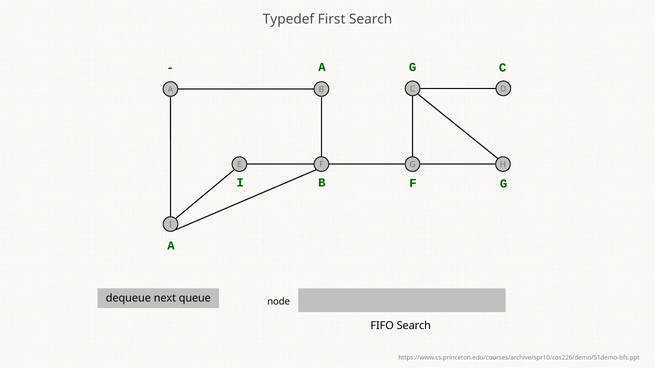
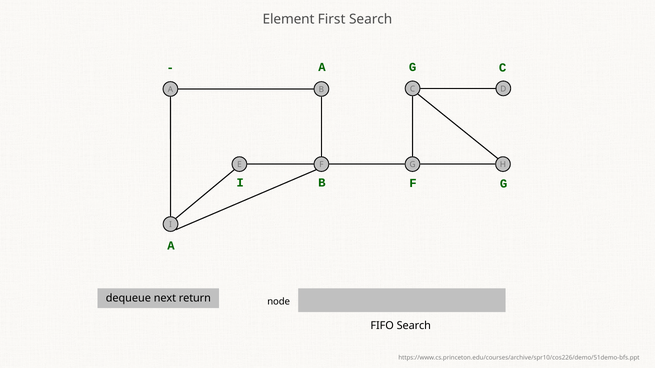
Typedef: Typedef -> Element (289, 19)
queue: queue -> return (195, 298)
